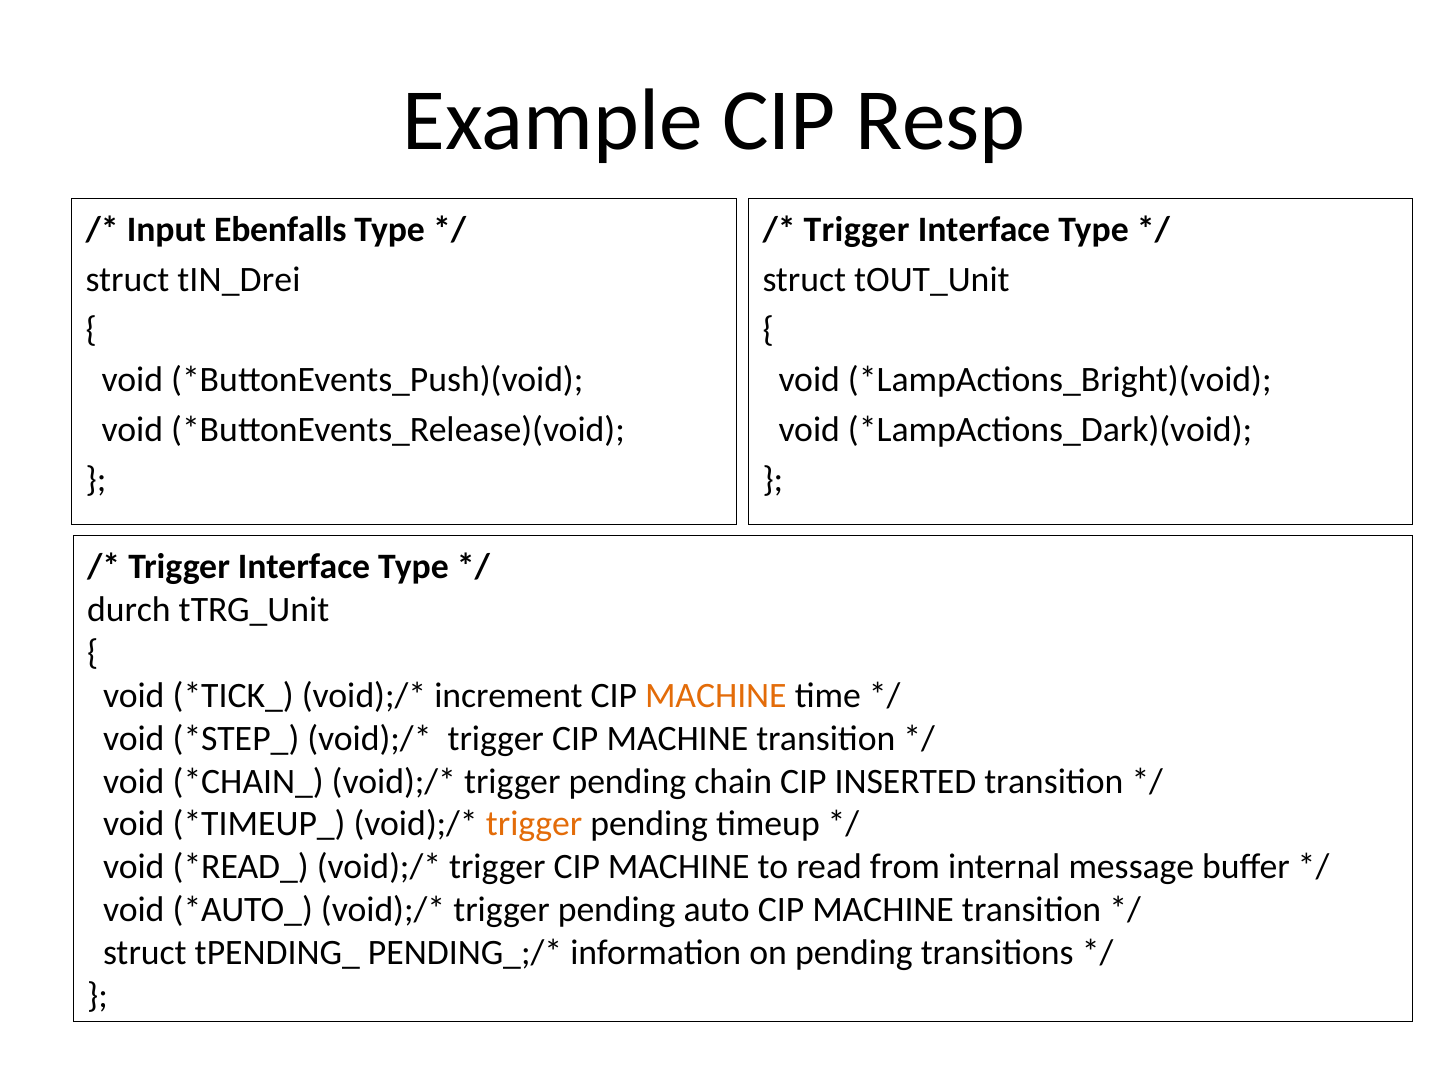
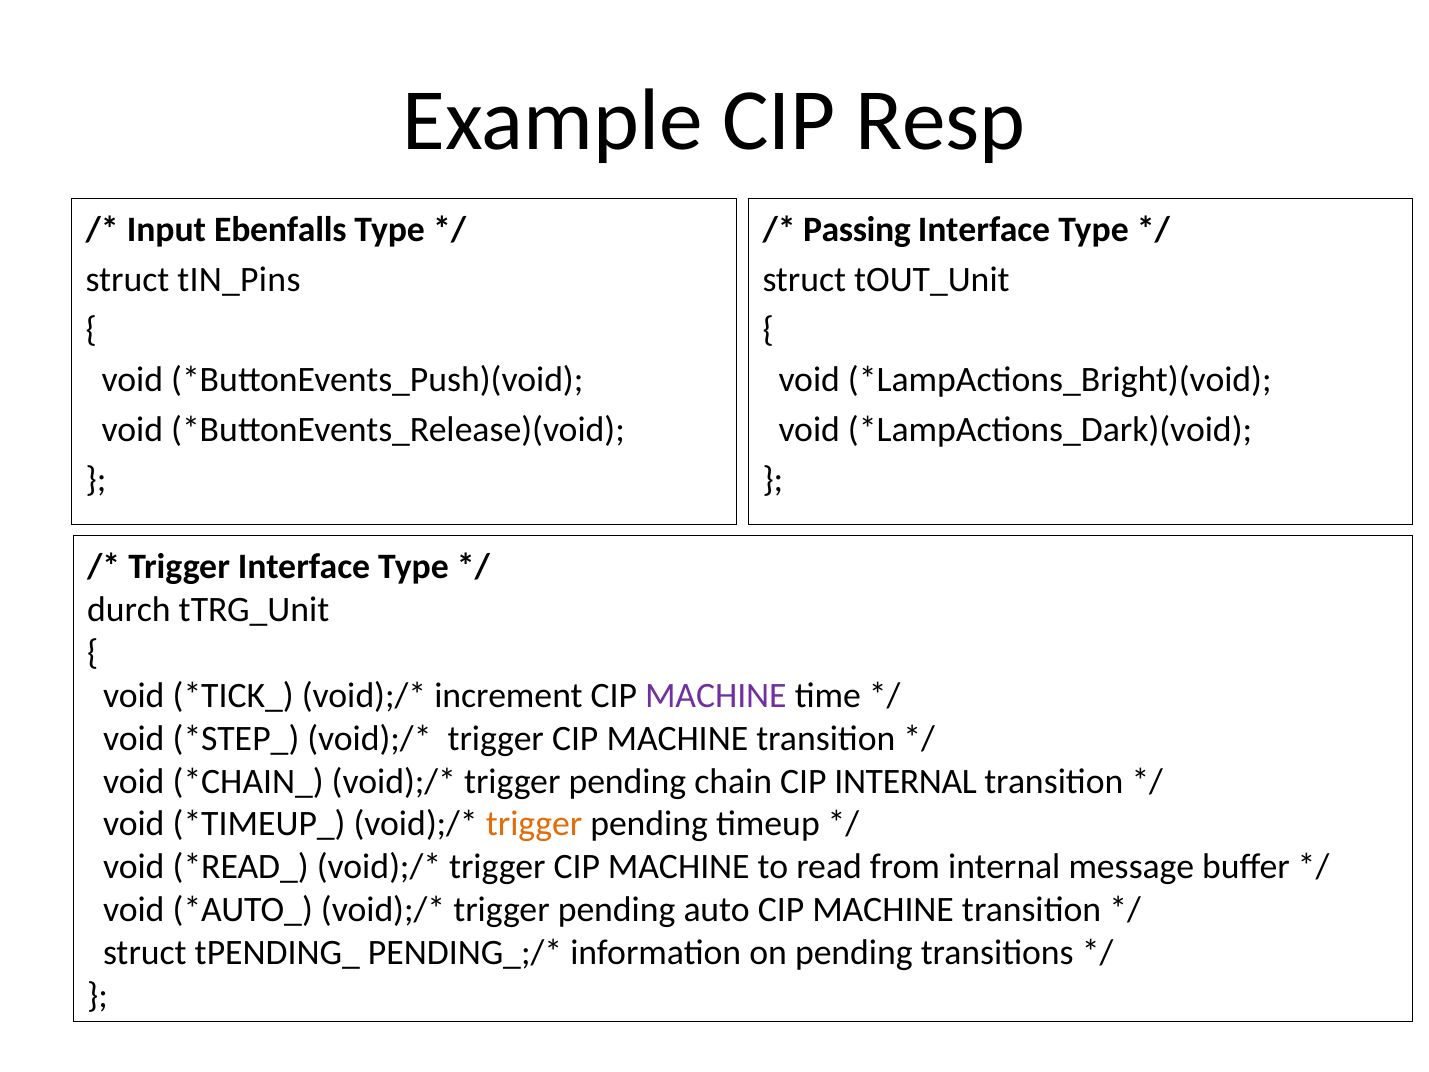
Trigger: Trigger -> Passing (857, 229)
tIN_Drei: tIN_Drei -> tIN_Pins (239, 279)
MACHINE colour: orange -> purple (716, 695)
CIP INSERTED: INSERTED -> INTERNAL (906, 781)
